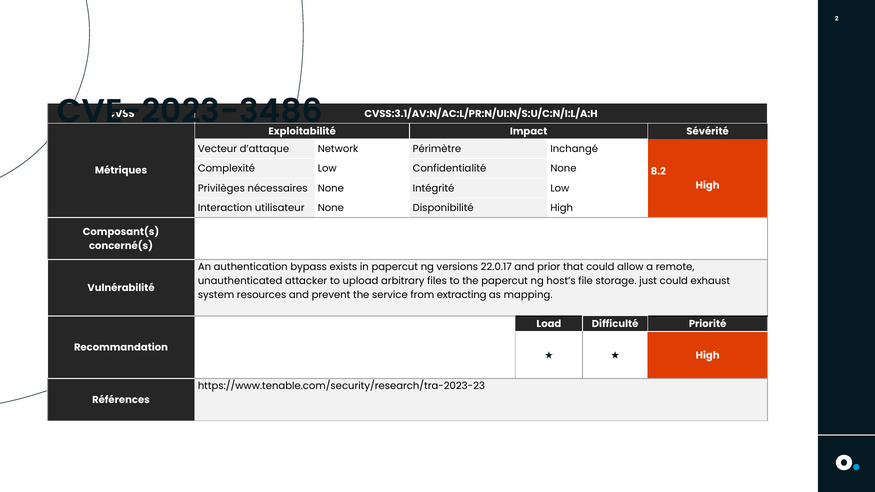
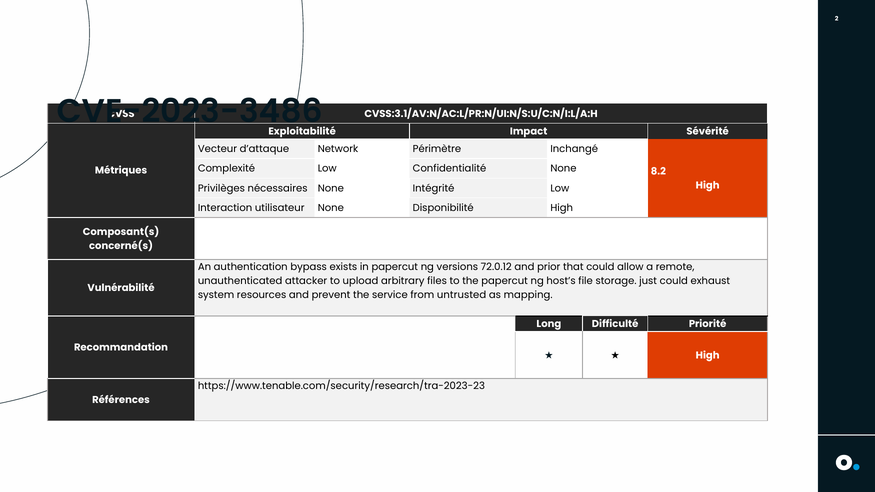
22.0.17: 22.0.17 -> 72.0.12 (496, 267)
extracting: extracting -> untrusted (462, 295)
Load: Load -> Long (549, 324)
